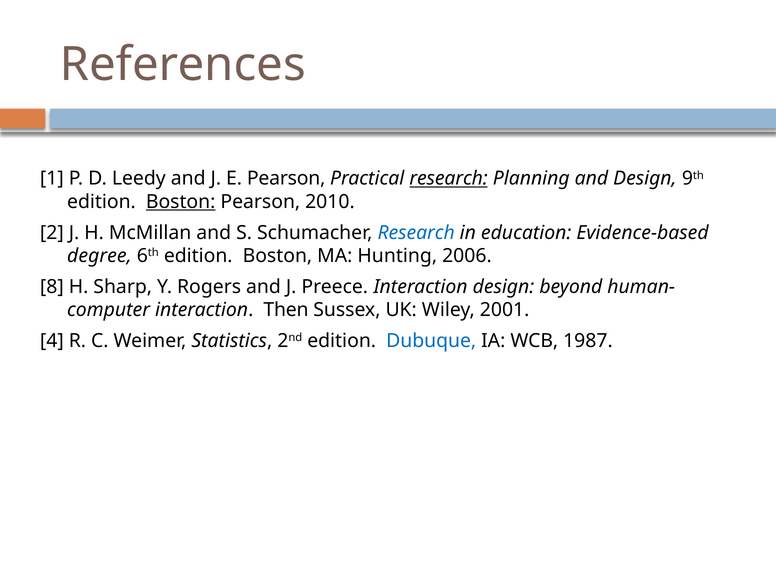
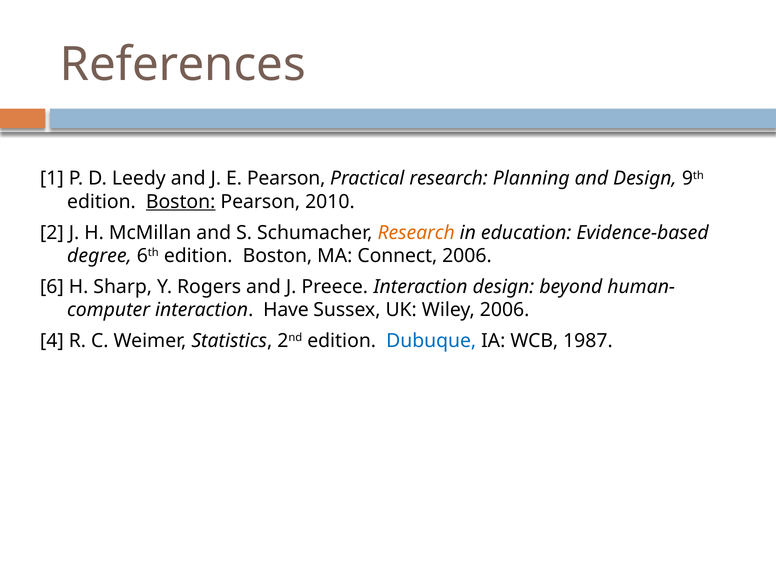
research underline: present -> none (449, 178)
Research colour: blue -> orange (416, 233)
Hunting: Hunting -> Connect (397, 256)
8: 8 -> 6 (52, 287)
Then: Then -> Have (286, 310)
Wiley 2001: 2001 -> 2006 (505, 310)
